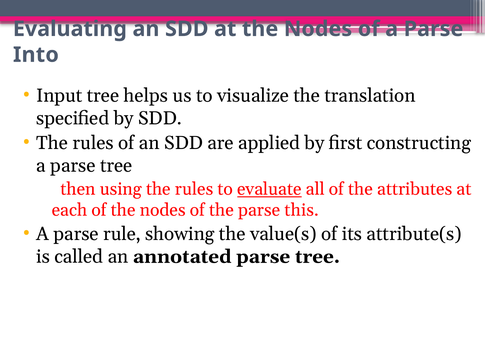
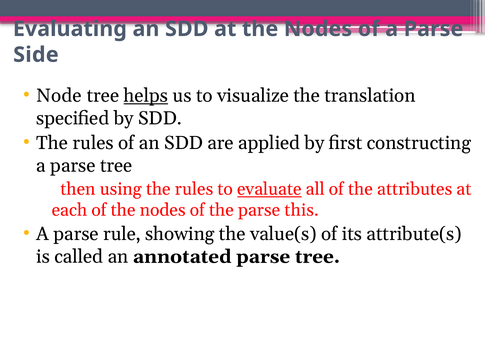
Into: Into -> Side (36, 55)
Input: Input -> Node (59, 96)
helps underline: none -> present (146, 96)
